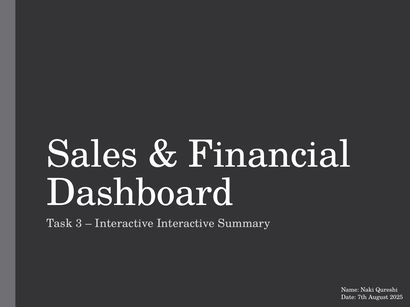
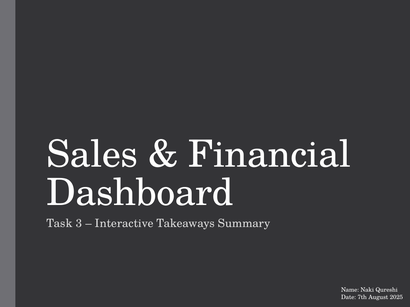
Interactive Interactive: Interactive -> Takeaways (186, 224)
